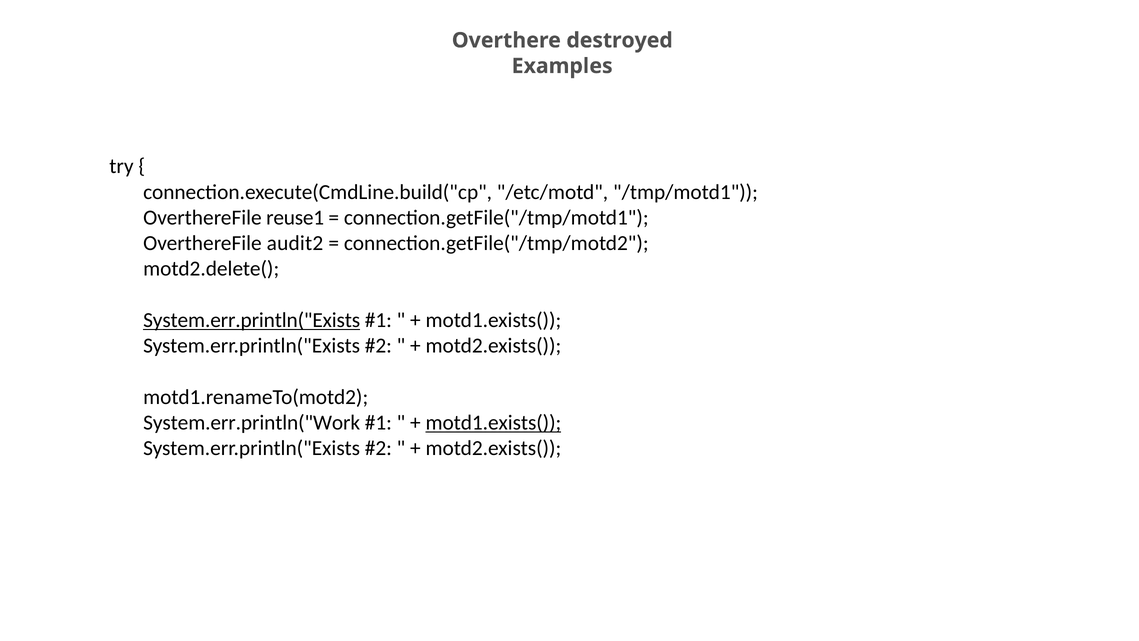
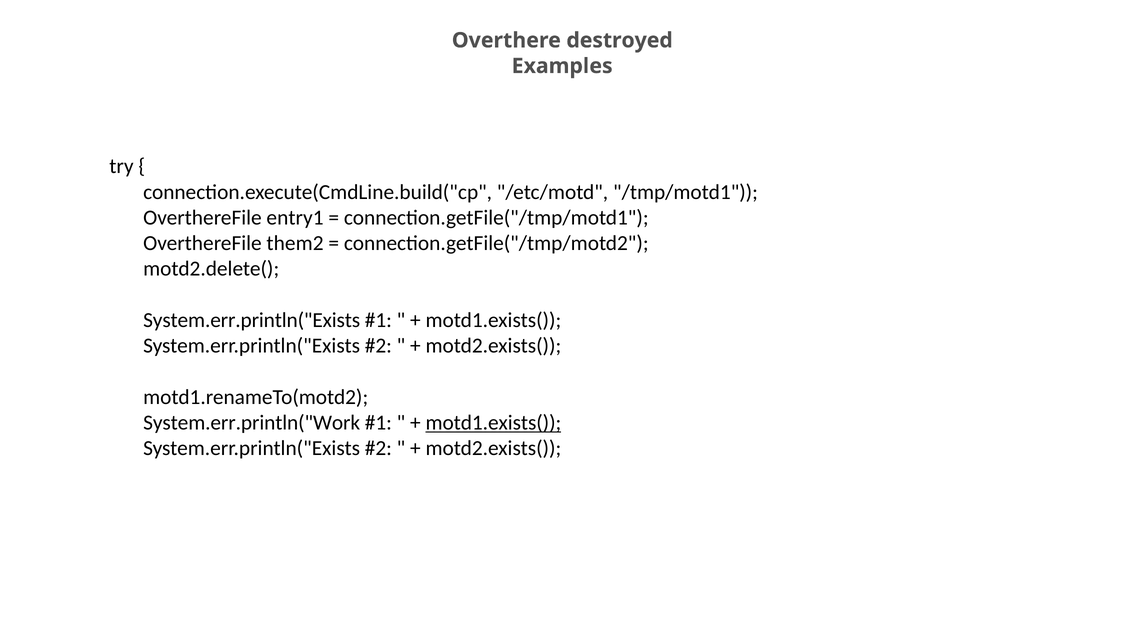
reuse1: reuse1 -> entry1 (295, 218)
audit2: audit2 -> them2 (295, 243)
System.err.println("Exists underline: present -> none (252, 320)
